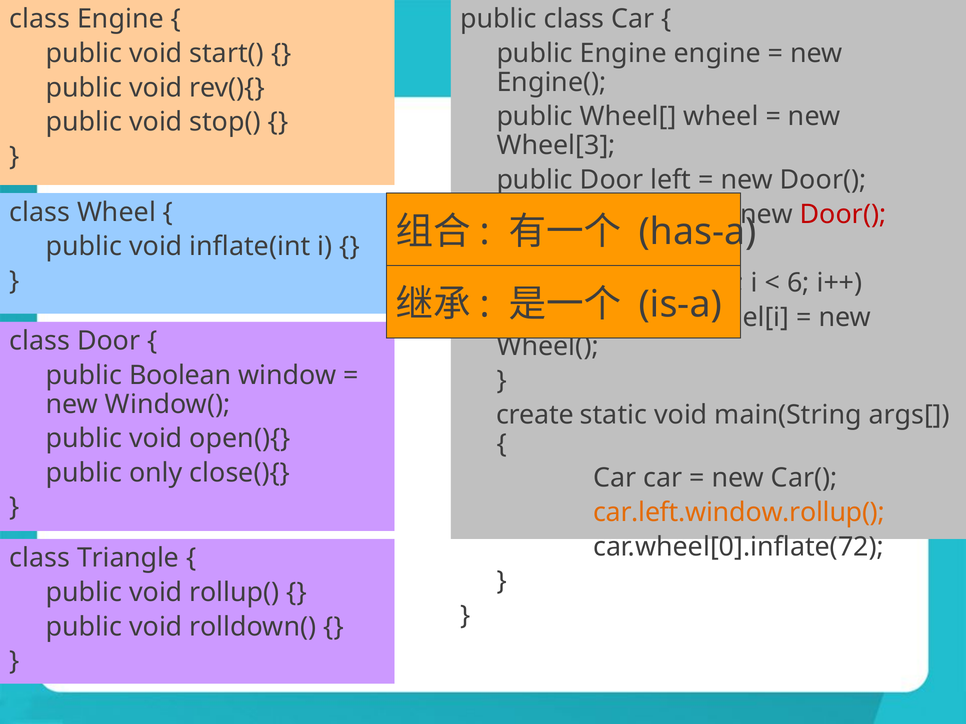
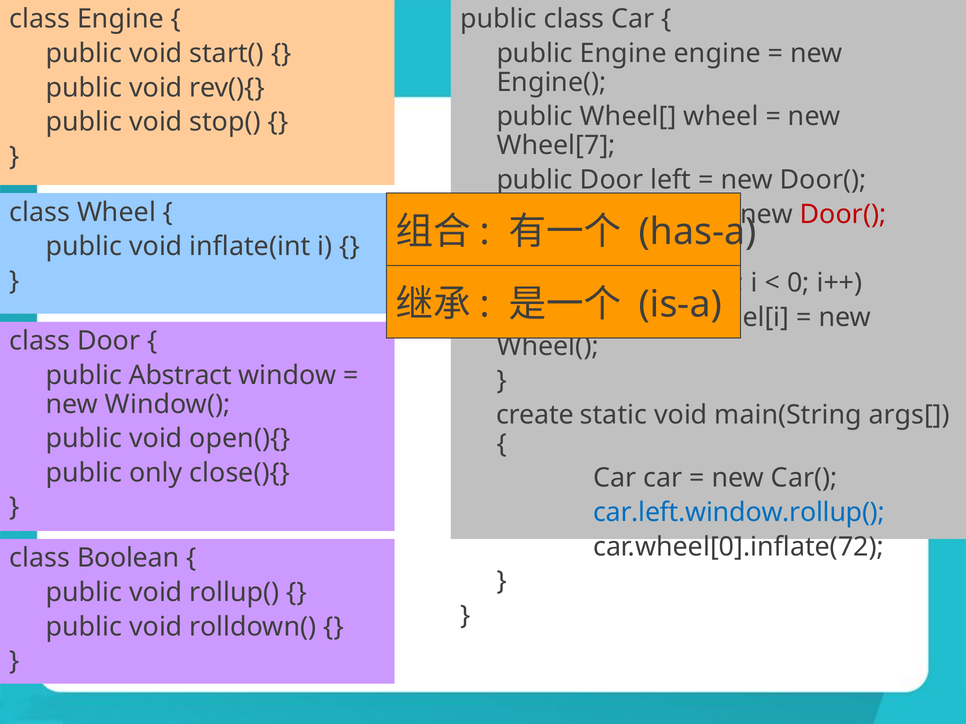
Wheel[3: Wheel[3 -> Wheel[7 (556, 146)
6: 6 -> 0 (798, 283)
Boolean: Boolean -> Abstract (180, 375)
car.left.window.rollup( colour: orange -> blue (739, 513)
Triangle: Triangle -> Boolean (128, 558)
